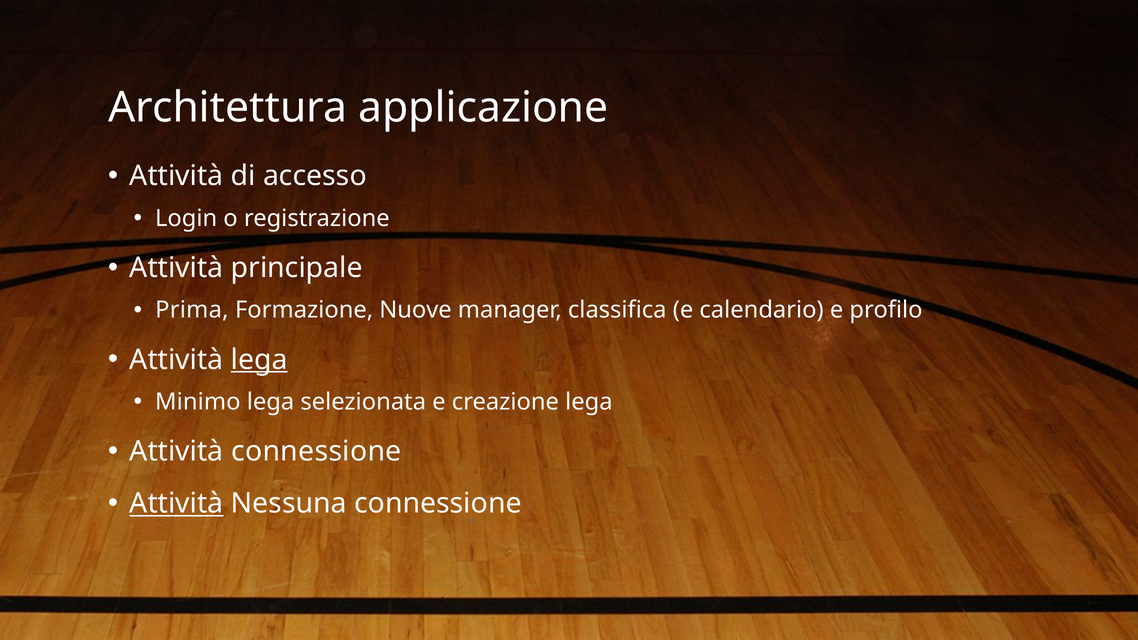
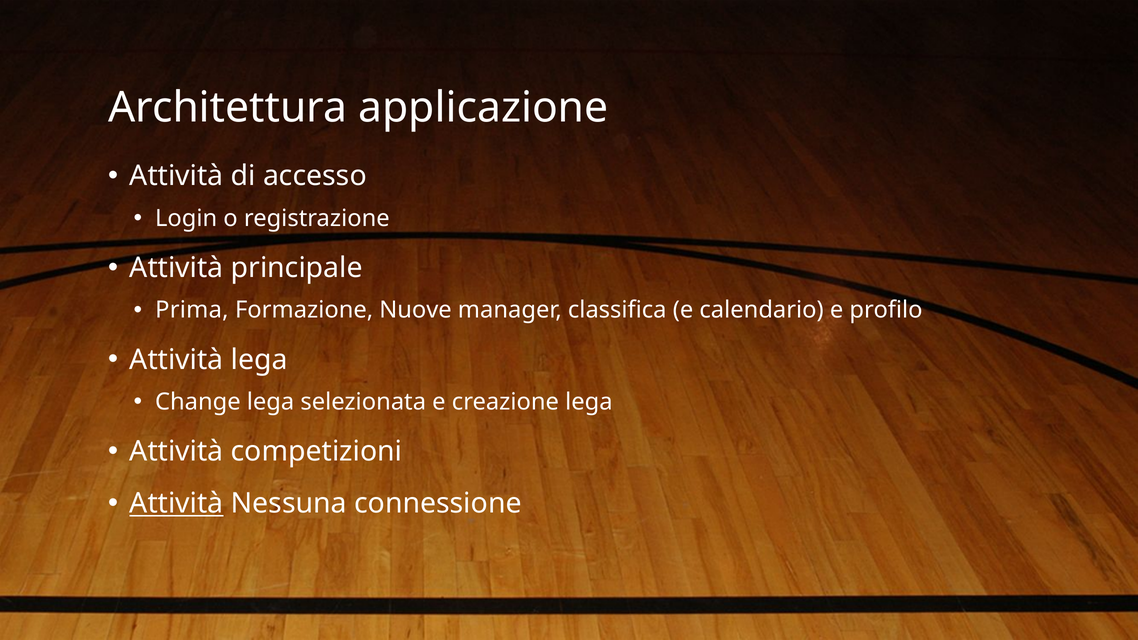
lega underline: present -> none (259, 360)
Minimo: Minimo -> Change (198, 402)
Attività connessione: connessione -> competizioni (316, 452)
